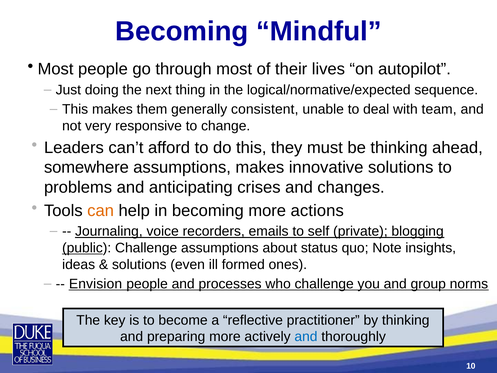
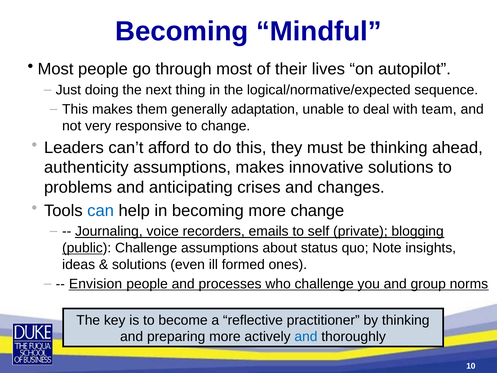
consistent: consistent -> adaptation (265, 109)
somewhere: somewhere -> authenticity (86, 167)
can colour: orange -> blue (101, 210)
more actions: actions -> change (317, 210)
